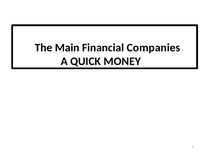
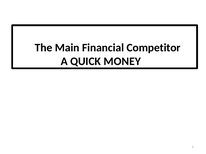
Companies: Companies -> Competitor (154, 48)
